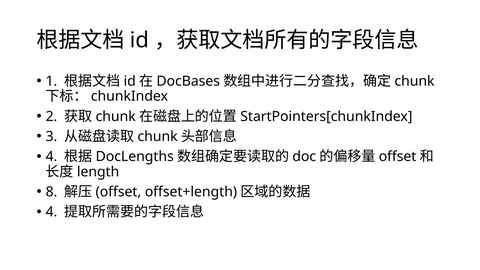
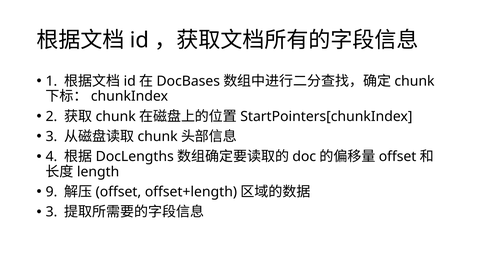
8: 8 -> 9 (51, 192)
4: 4 -> 3 (51, 212)
